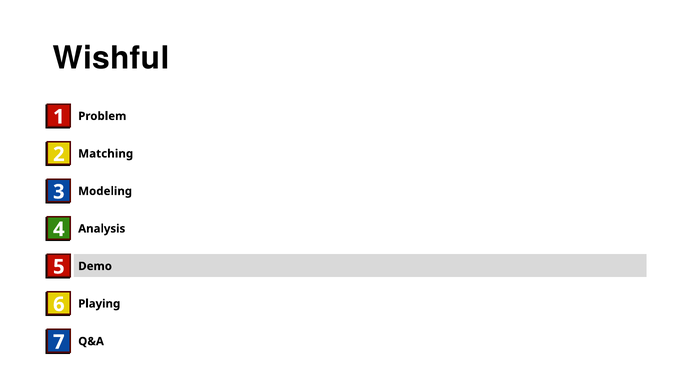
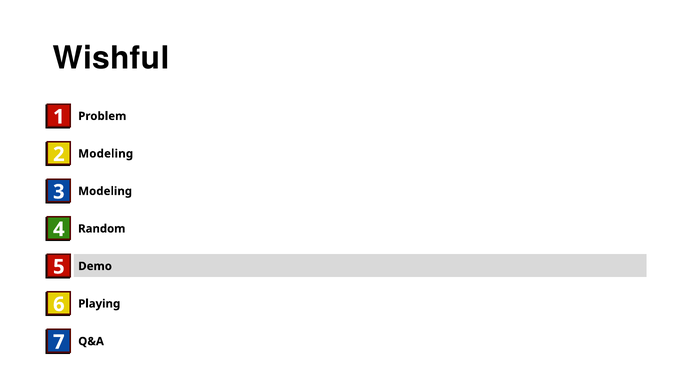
Matching: Matching -> Modeling (106, 154)
Analysis: Analysis -> Random (102, 229)
